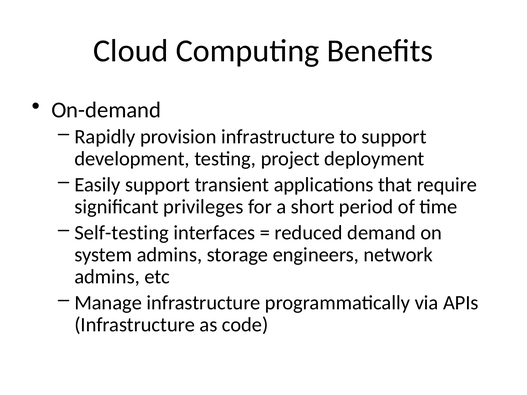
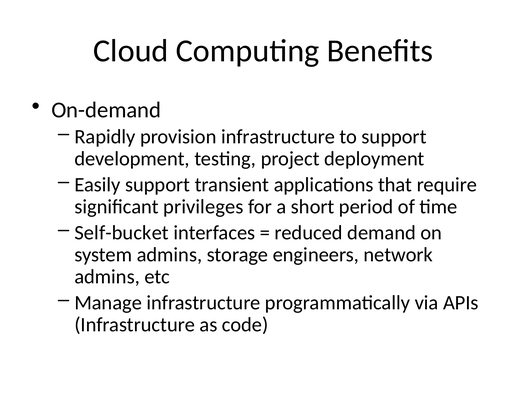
Self-testing: Self-testing -> Self-bucket (122, 233)
